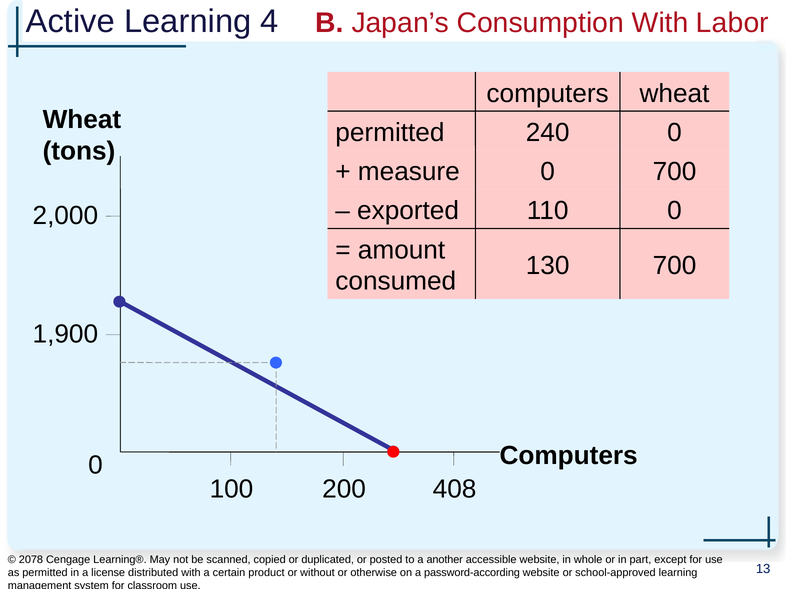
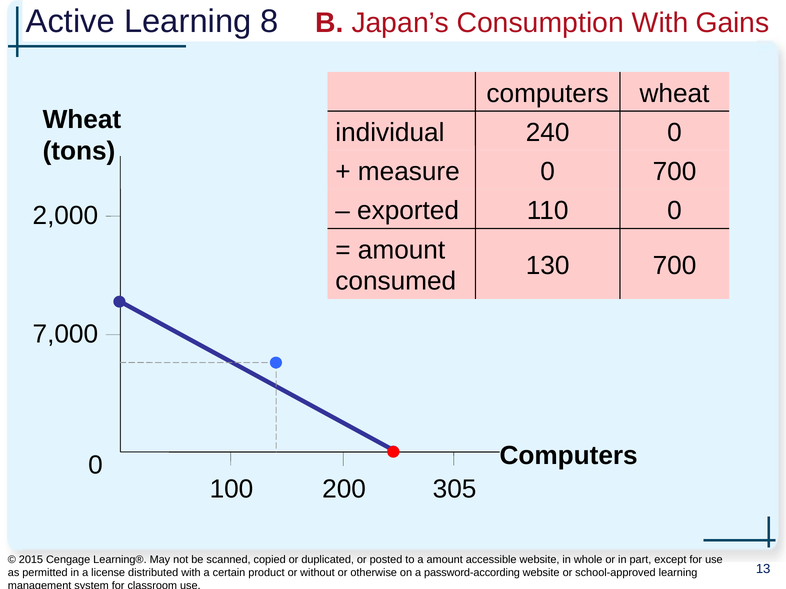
4: 4 -> 8 (270, 21)
Labor: Labor -> Gains (733, 23)
permitted: permitted -> individual (390, 133)
1,900: 1,900 -> 7,000 (65, 334)
408: 408 -> 305 (455, 490)
2078: 2078 -> 2015 (31, 560)
a another: another -> amount (445, 560)
